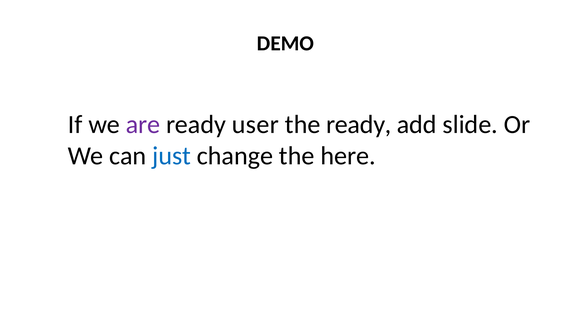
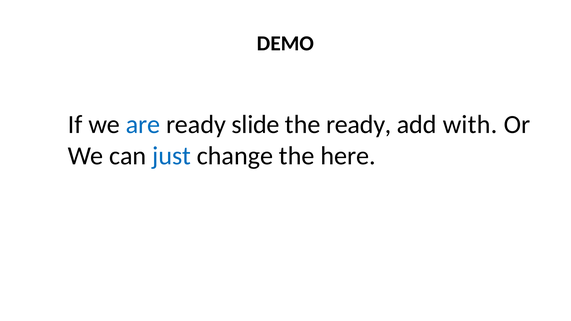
are colour: purple -> blue (143, 125)
user: user -> slide (256, 125)
slide: slide -> with (470, 125)
